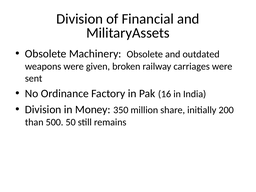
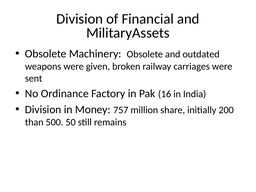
350: 350 -> 757 (121, 110)
